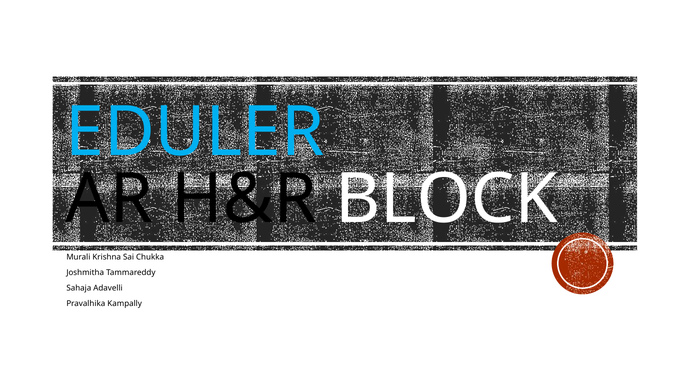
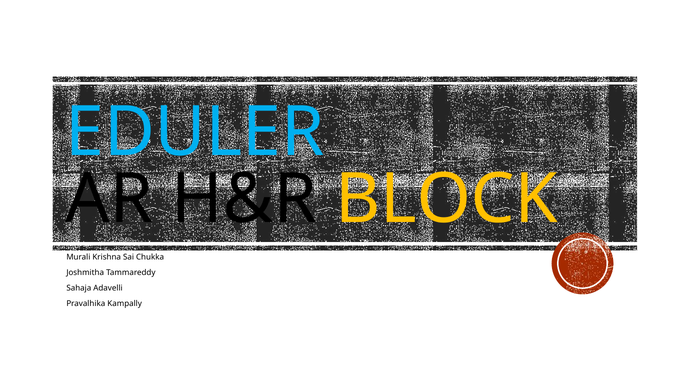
BLOCK colour: white -> yellow (447, 199)
